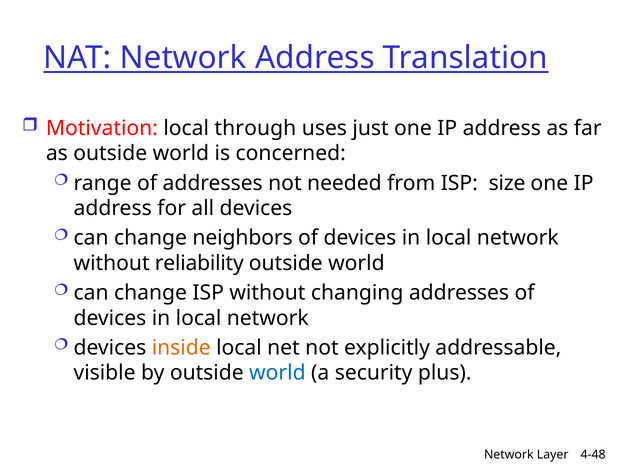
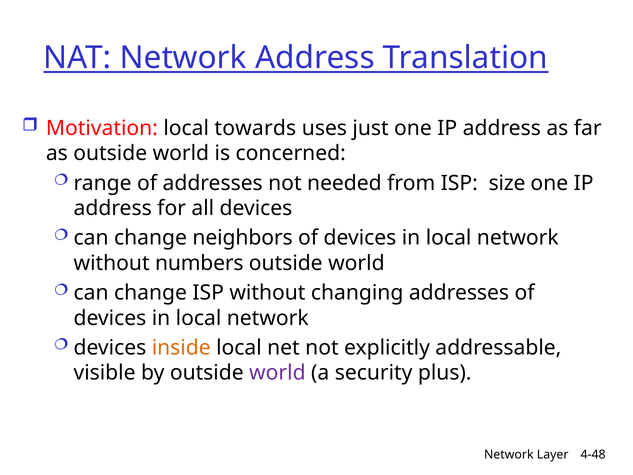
through: through -> towards (255, 128)
reliability: reliability -> numbers (199, 263)
world colour: blue -> purple (277, 373)
